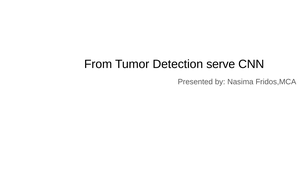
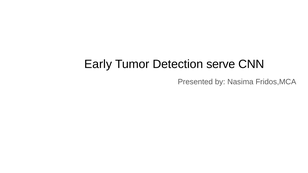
From: From -> Early (98, 64)
